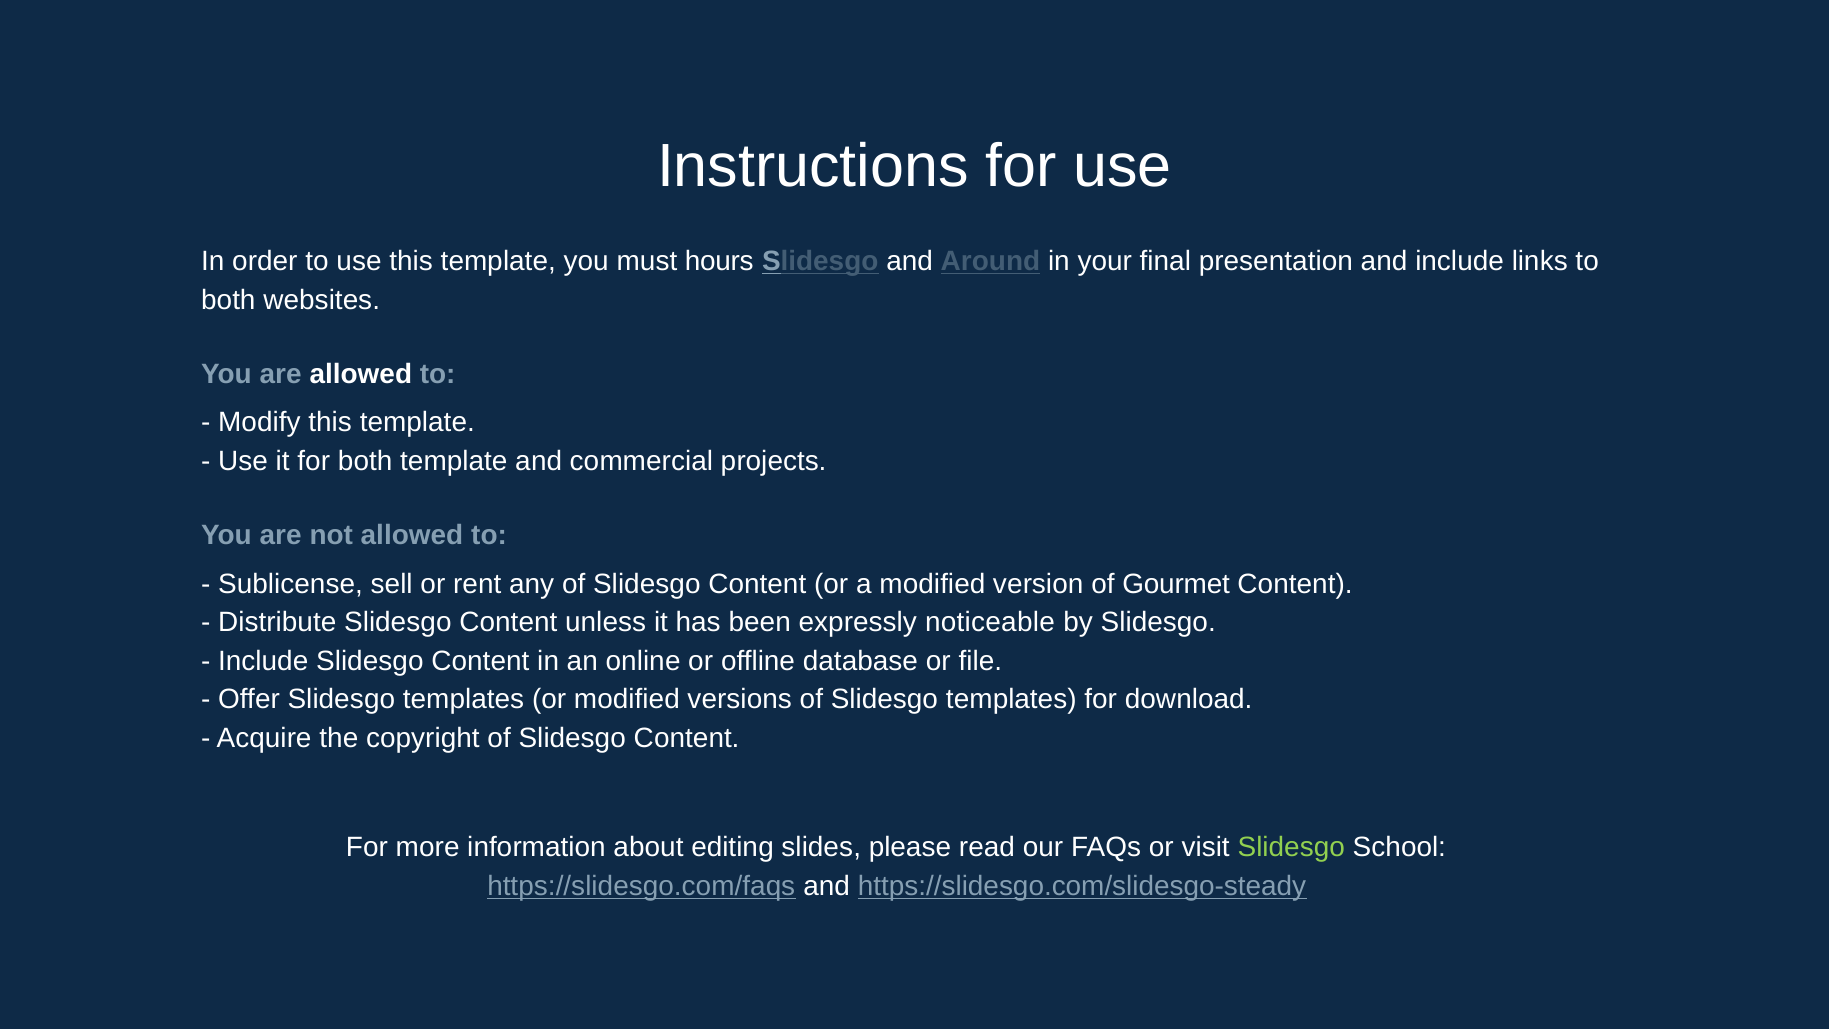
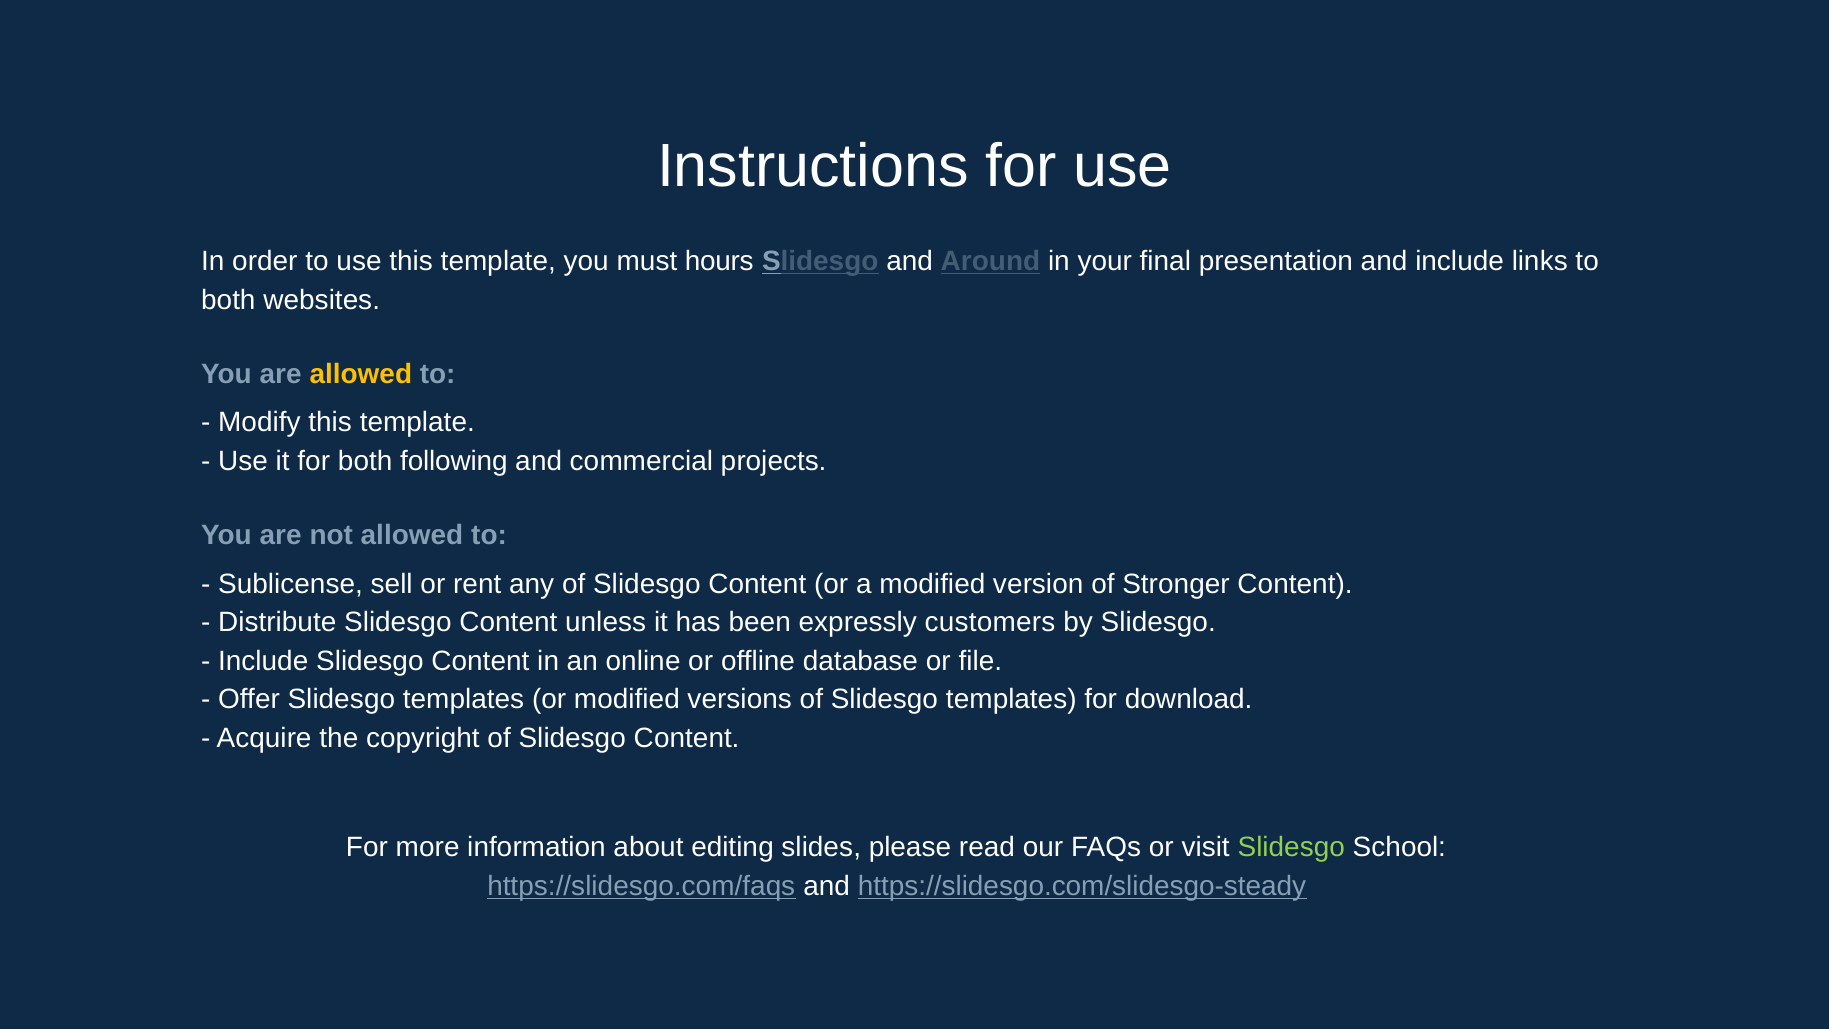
allowed colour: white -> yellow (361, 374)
both template: template -> following (454, 461)
Gourmet: Gourmet -> Stronger (1176, 584)
noticeable: noticeable -> customers (990, 622)
